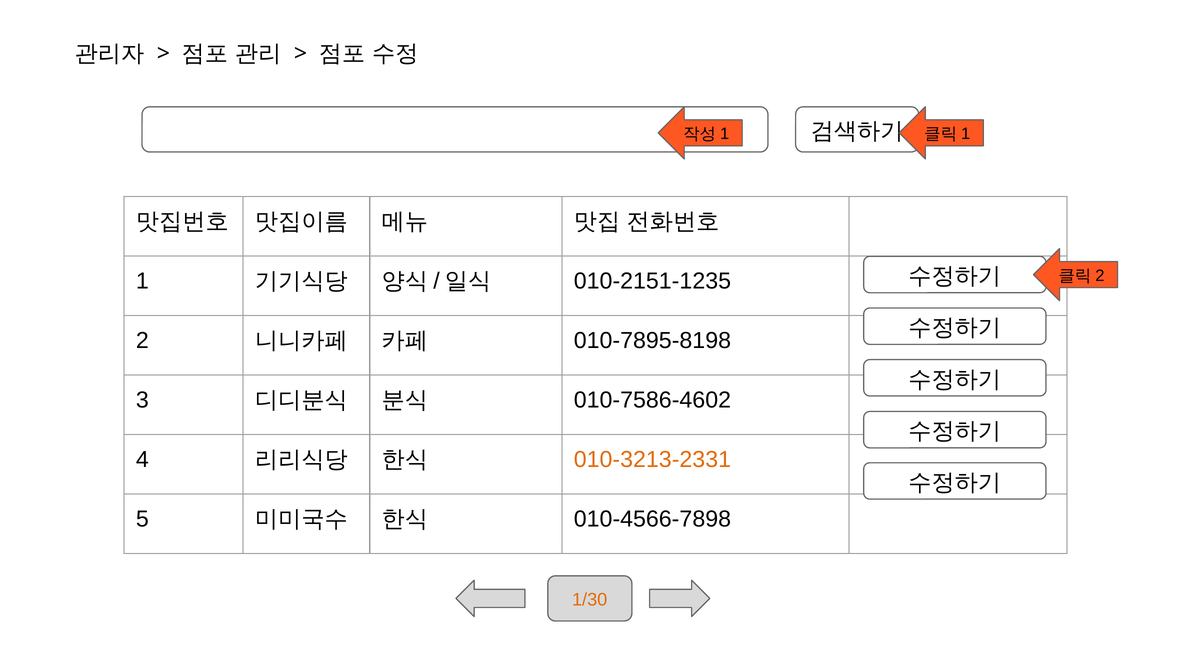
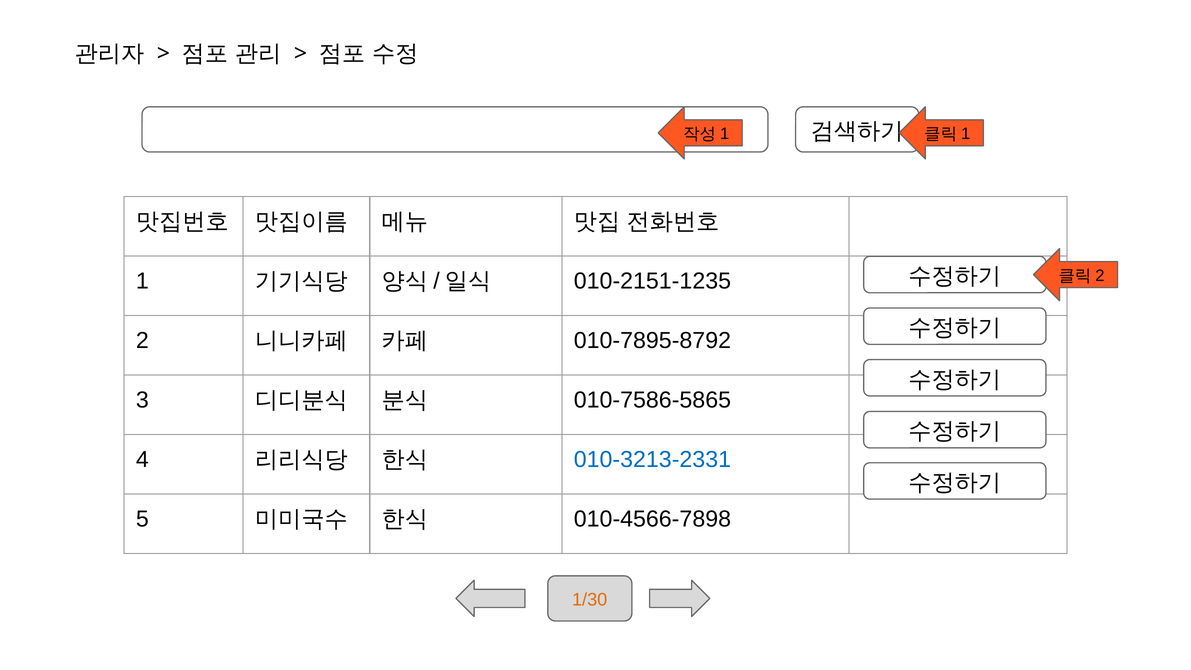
010-7895-8198: 010-7895-8198 -> 010-7895-8792 (652, 341)
010-7586-4602: 010-7586-4602 -> 010-7586-5865 (652, 400)
010-3213-2331 colour: orange -> blue (652, 460)
